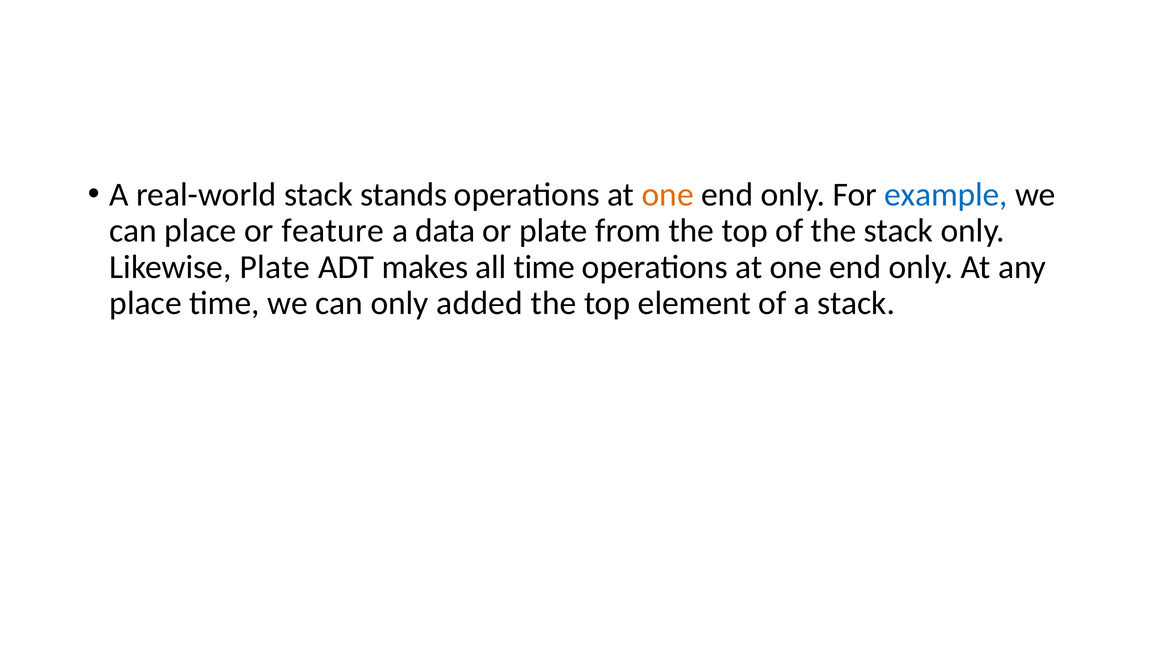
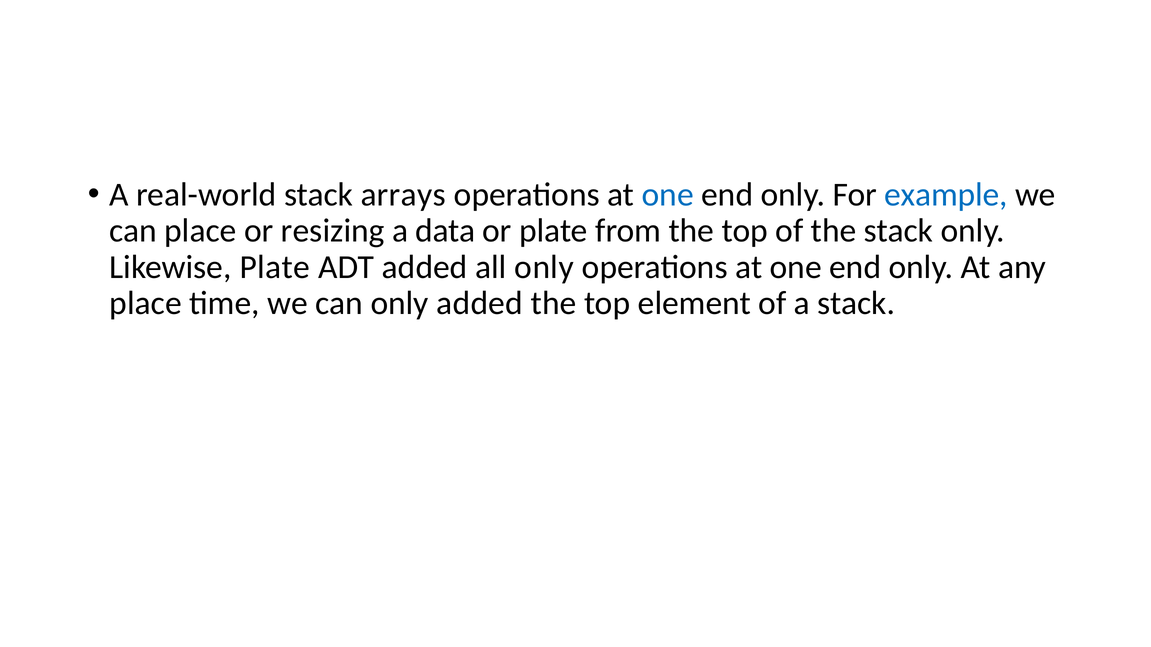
stands: stands -> arrays (403, 195)
one colour: orange -> blue (668, 195)
feature: feature -> resizing (333, 231)
ADT makes: makes -> added (425, 267)
all time: time -> only (544, 267)
